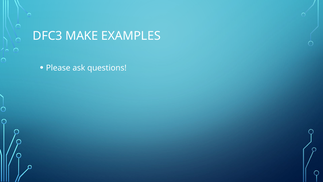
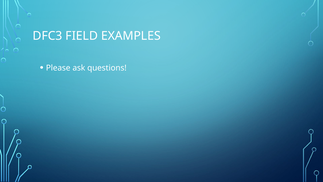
MAKE: MAKE -> FIELD (82, 36)
